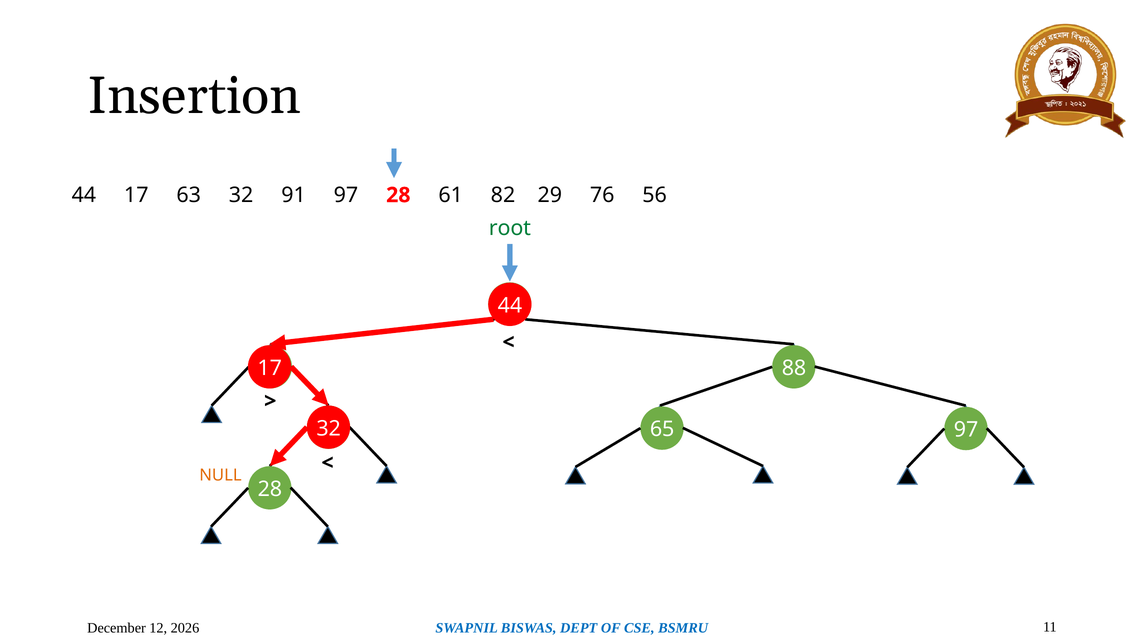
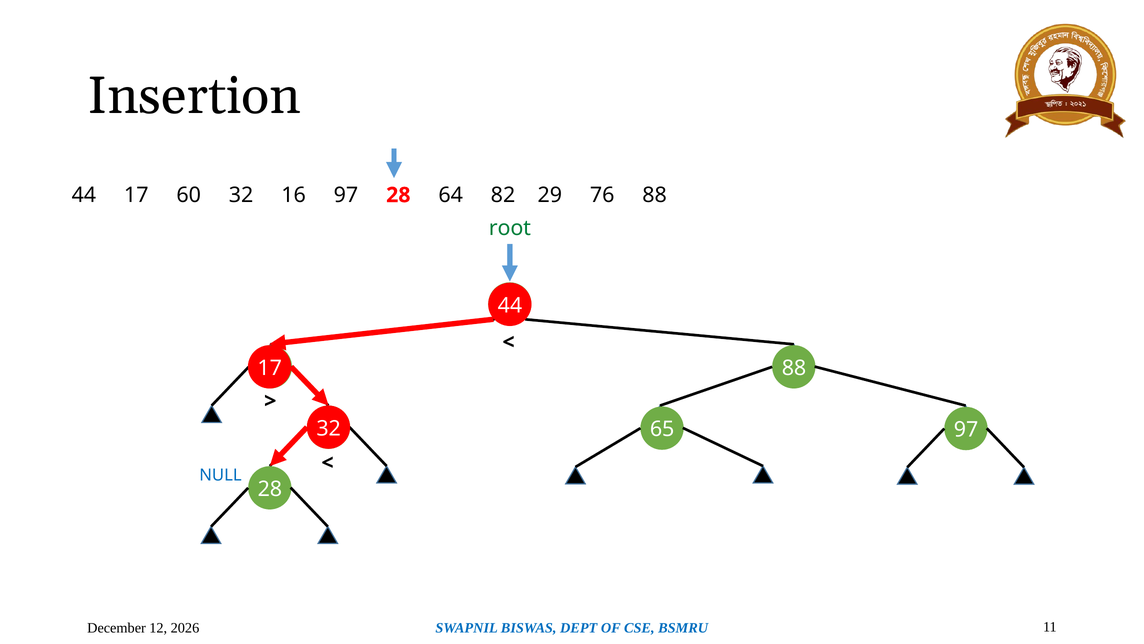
63: 63 -> 60 (189, 195)
91: 91 -> 16 (294, 195)
61: 61 -> 64 (451, 195)
76 56: 56 -> 88 (655, 195)
NULL colour: orange -> blue (220, 475)
